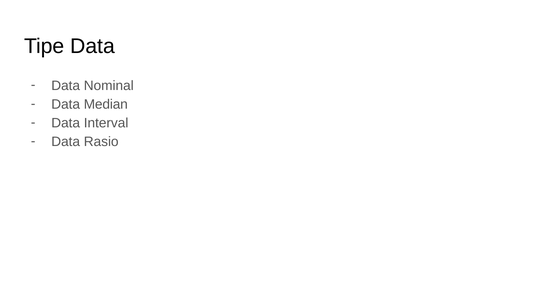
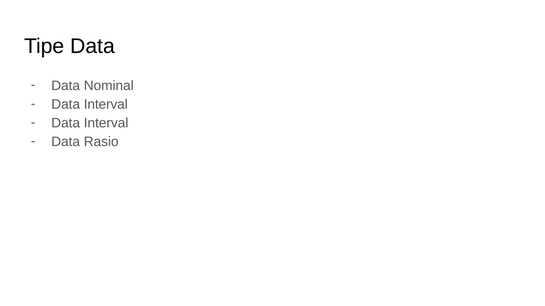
Median: Median -> Interval (106, 105)
